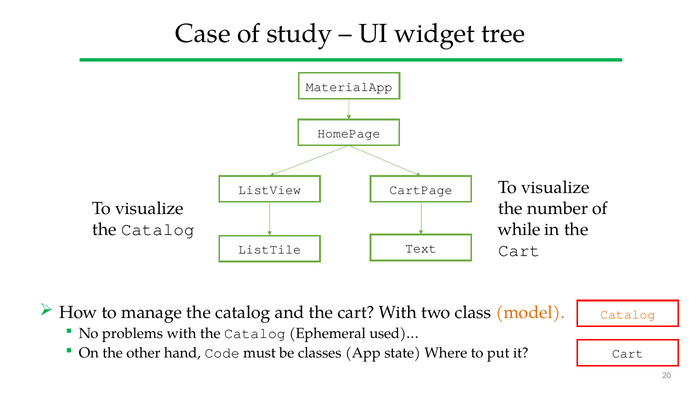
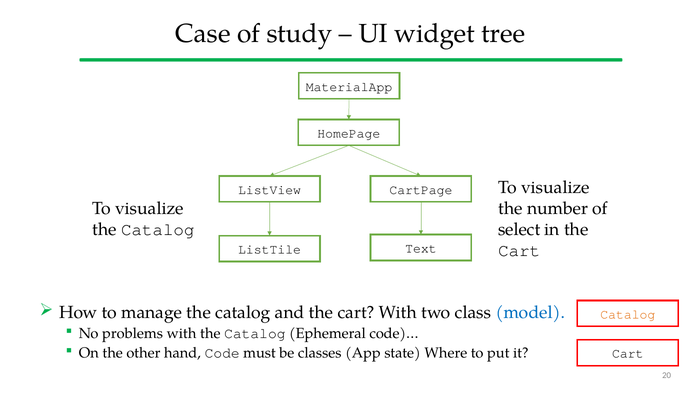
while: while -> select (519, 230)
model colour: orange -> blue (530, 313)
used)…: used)… -> code)… (394, 334)
